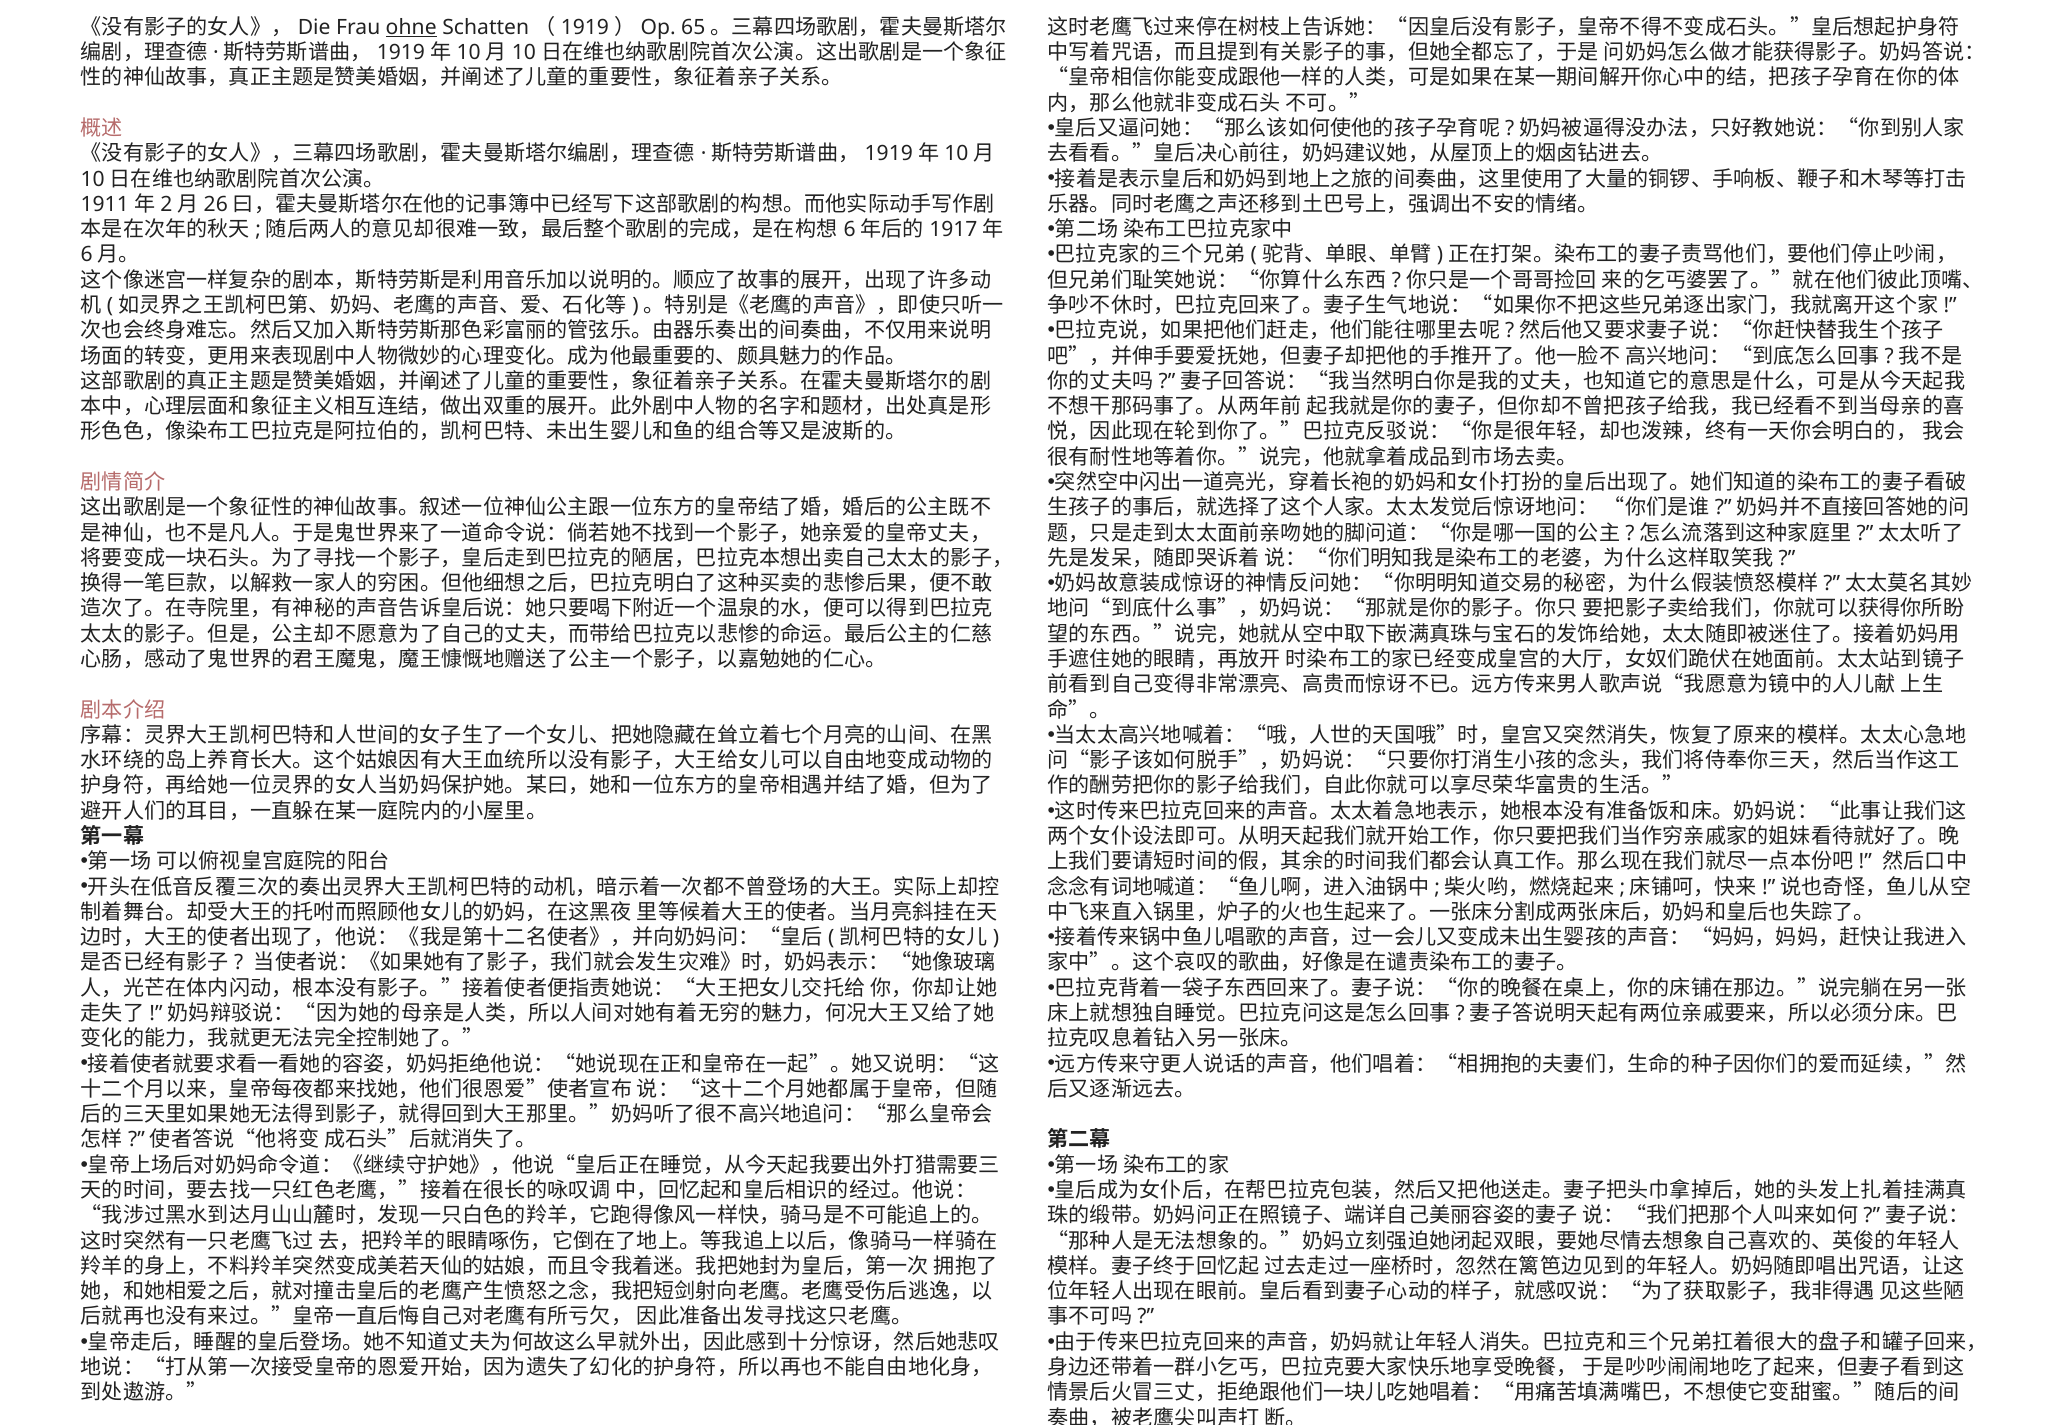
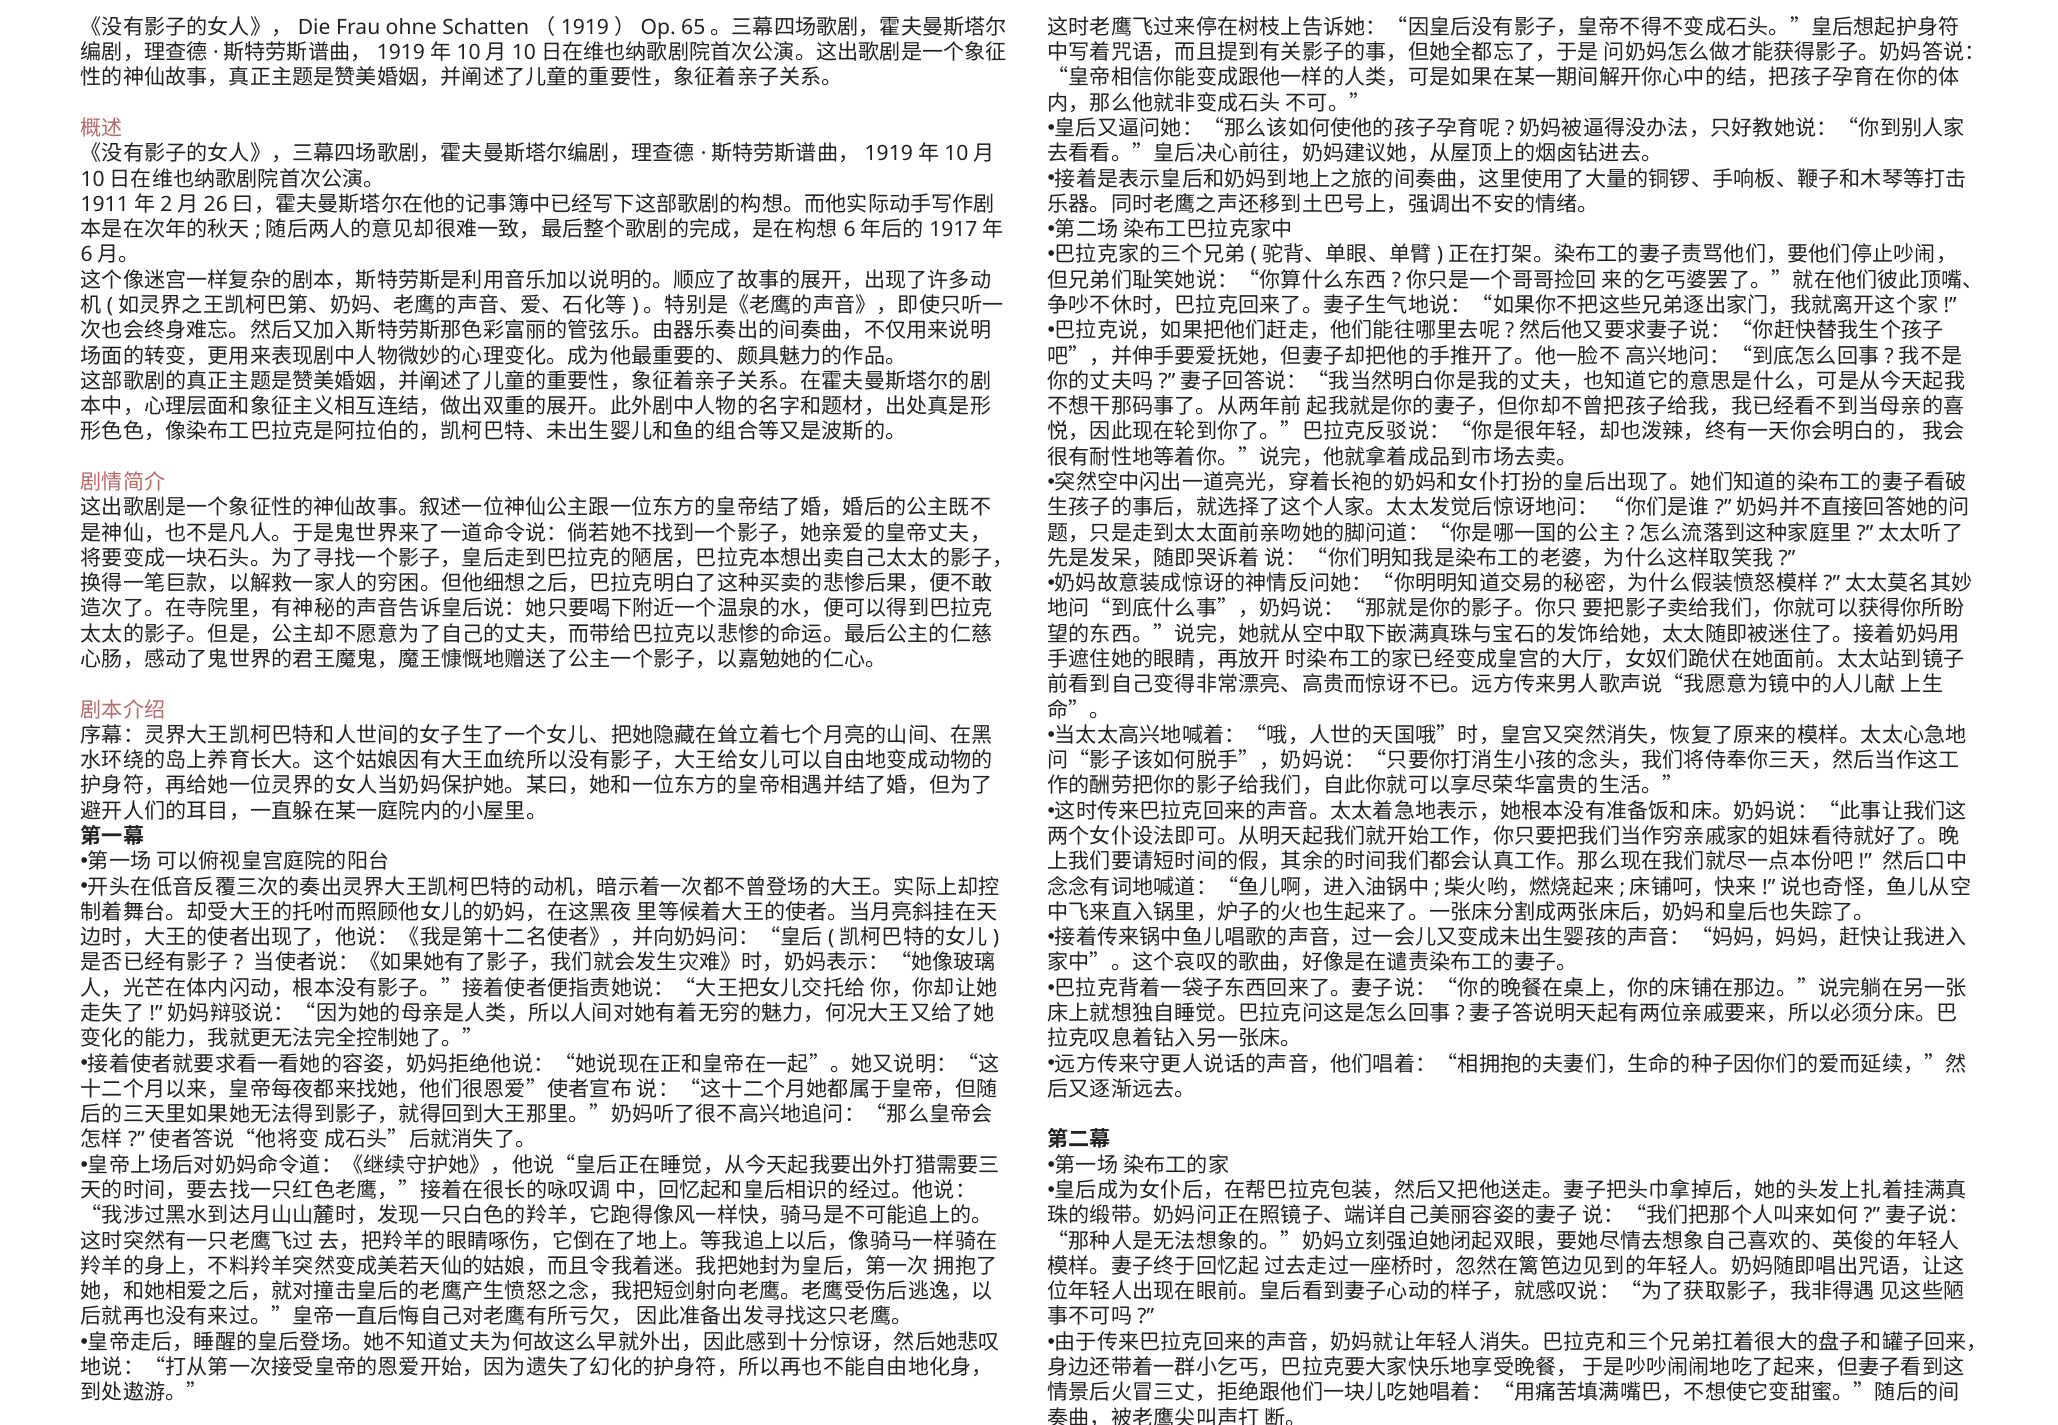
ohne underline: present -> none (411, 27)
